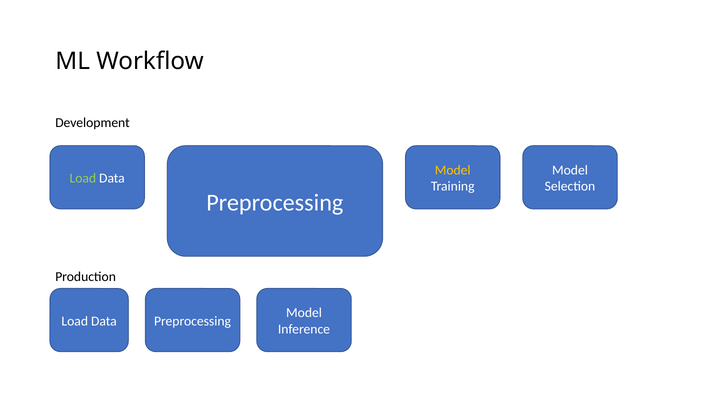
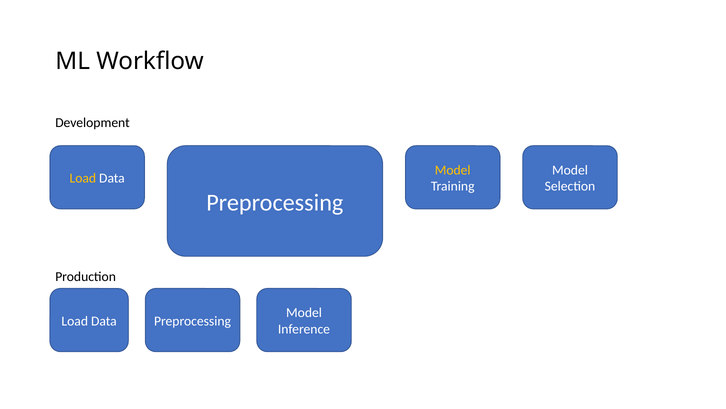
Load colour: light green -> yellow (83, 178)
